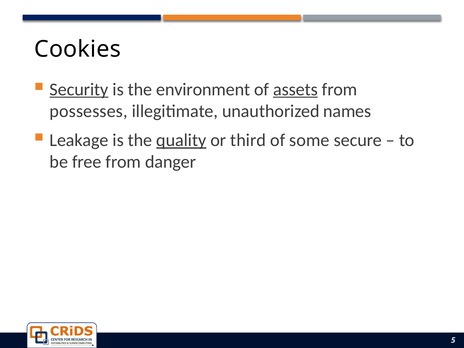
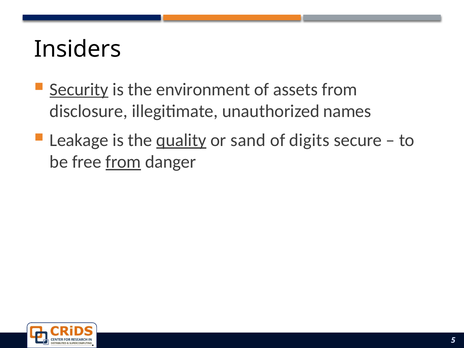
Cookies: Cookies -> Insiders (78, 49)
assets underline: present -> none (295, 89)
possesses: possesses -> disclosure (89, 111)
third: third -> sand (248, 140)
some: some -> digits (309, 140)
from underline: none -> present (123, 162)
